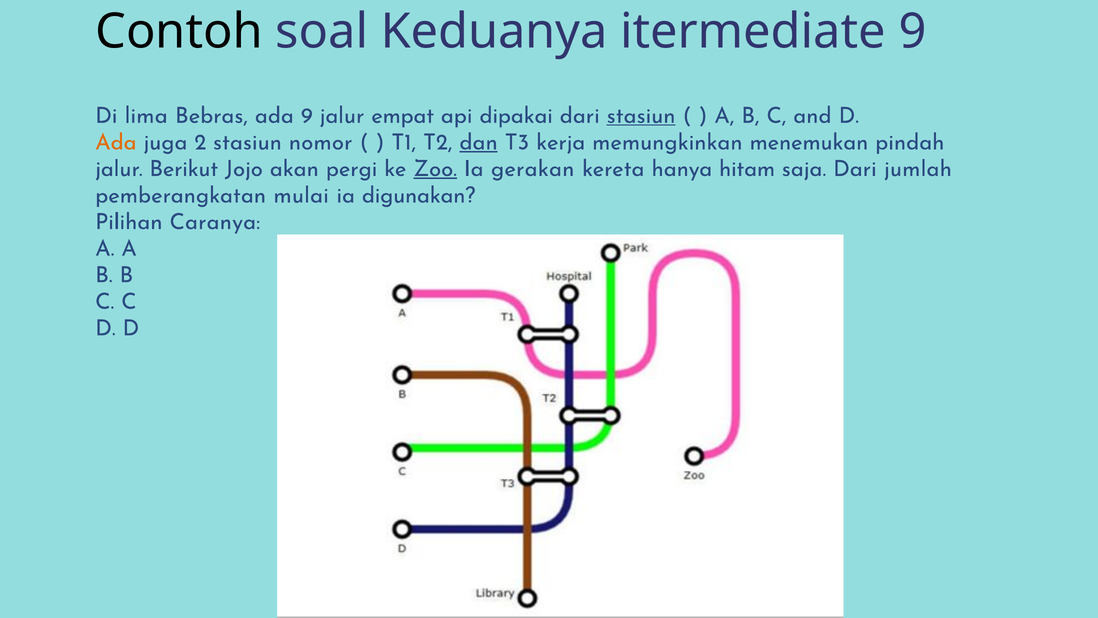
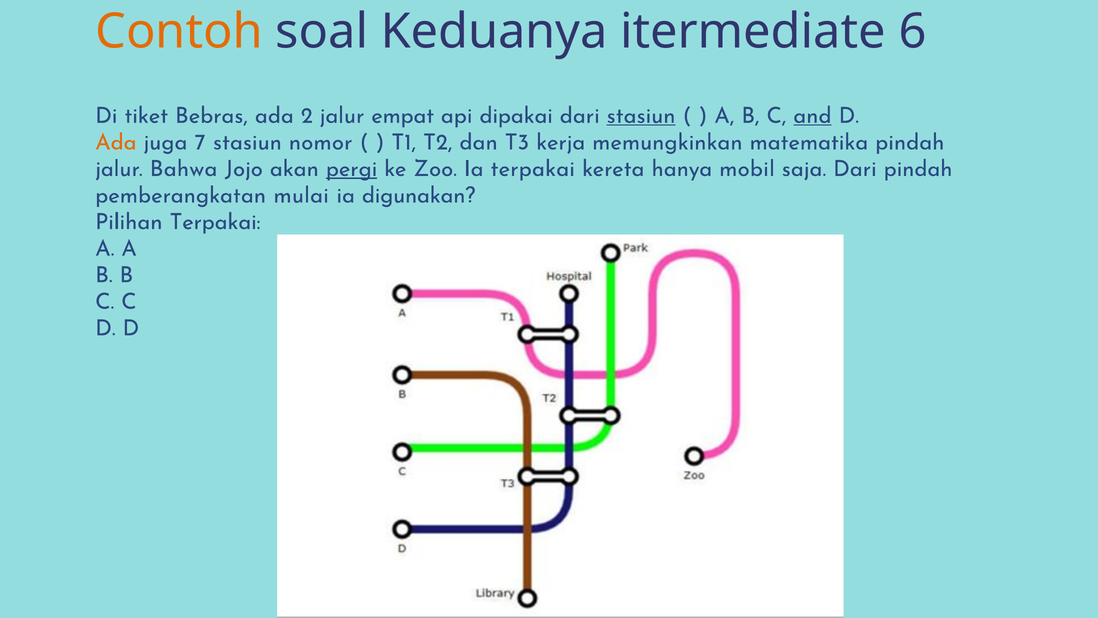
Contoh colour: black -> orange (179, 32)
itermediate 9: 9 -> 6 (913, 32)
lima: lima -> tiket (146, 115)
ada 9: 9 -> 2 (307, 115)
and underline: none -> present (812, 115)
2: 2 -> 7 (200, 142)
dan underline: present -> none (479, 142)
menemukan: menemukan -> matematika (809, 142)
Berikut: Berikut -> Bahwa (184, 169)
pergi underline: none -> present (352, 169)
Zoo underline: present -> none (435, 169)
Ia gerakan: gerakan -> terpakai (533, 169)
hitam: hitam -> mobil (747, 169)
Dari jumlah: jumlah -> pindah (918, 169)
Pilihan Caranya: Caranya -> Terpakai (215, 222)
